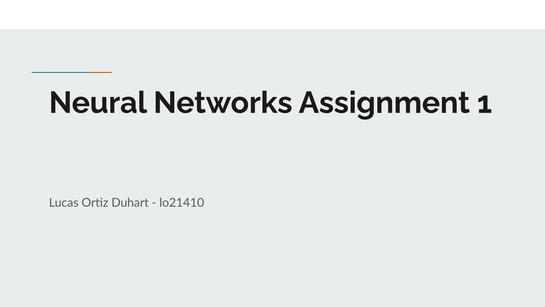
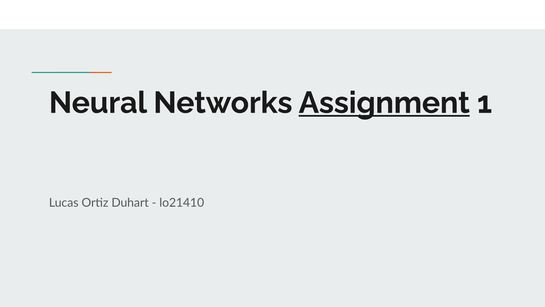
Assignment underline: none -> present (384, 103)
